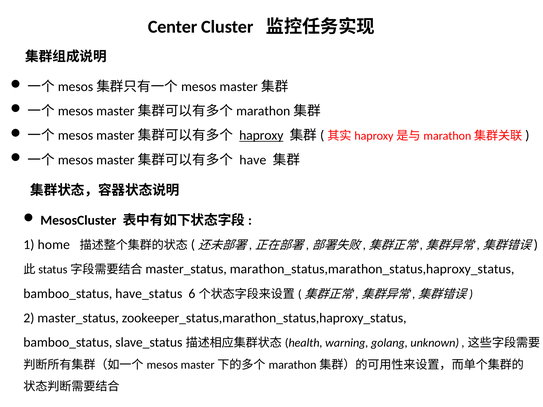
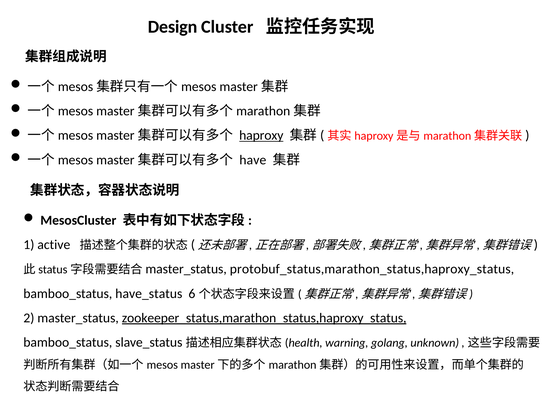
Center: Center -> Design (173, 27)
home: home -> active (54, 245)
marathon_status,marathon_status,haproxy_status: marathon_status,marathon_status,haproxy_status -> protobuf_status,marathon_status,haproxy_status (372, 269)
zookeeper_status,marathon_status,haproxy_status underline: none -> present (264, 318)
